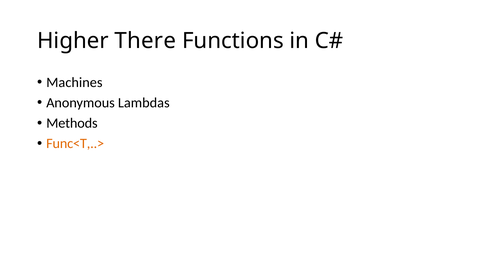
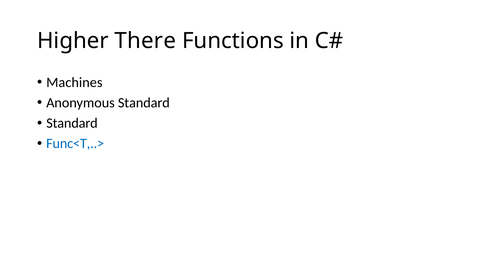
Anonymous Lambdas: Lambdas -> Standard (144, 103)
Methods: Methods -> Standard (72, 123)
Func<T,..> colour: orange -> blue (75, 144)
